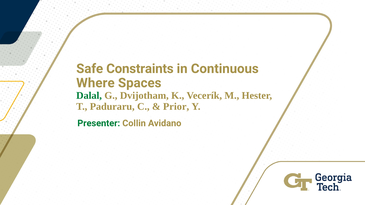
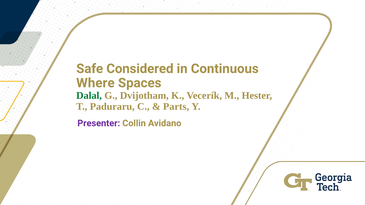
Constraints: Constraints -> Considered (140, 69)
Prior: Prior -> Parts (176, 107)
Presenter colour: green -> purple (99, 123)
